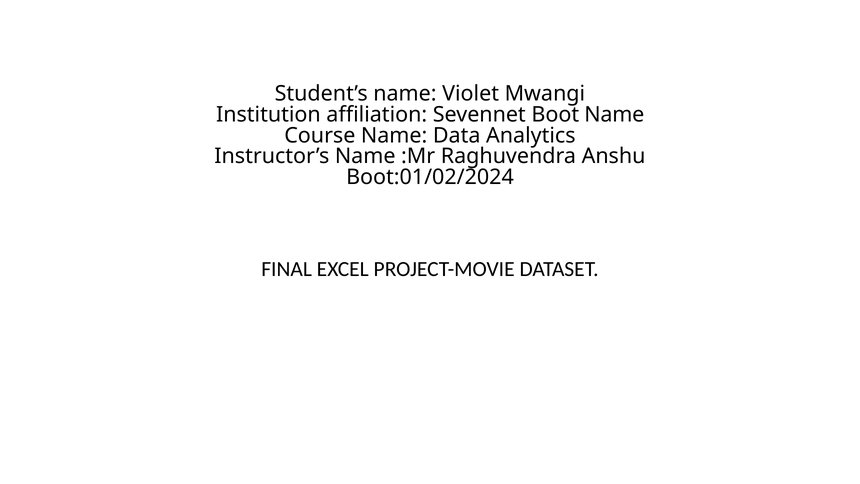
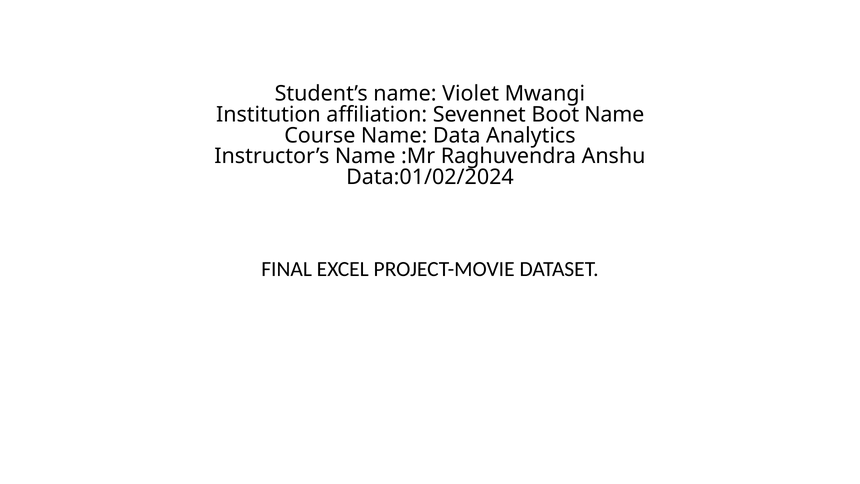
Boot:01/02/2024: Boot:01/02/2024 -> Data:01/02/2024 (430, 177)
